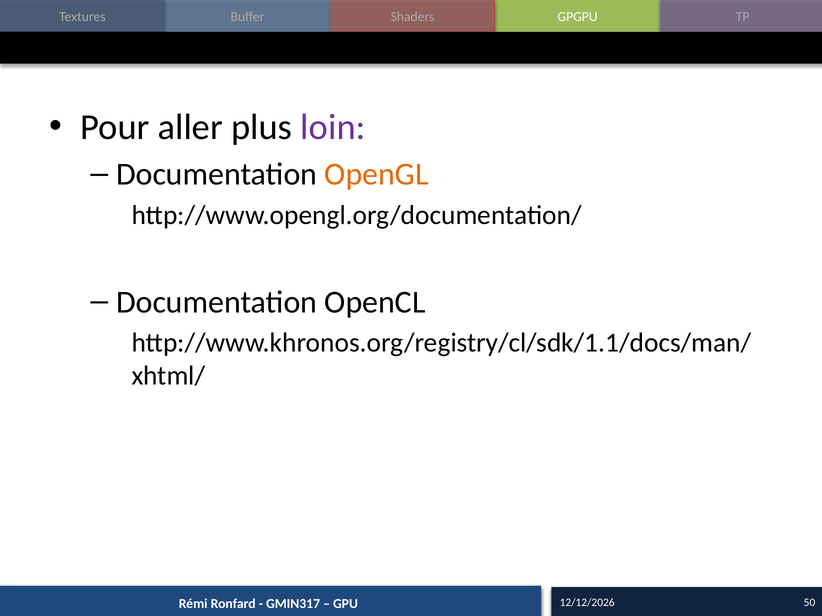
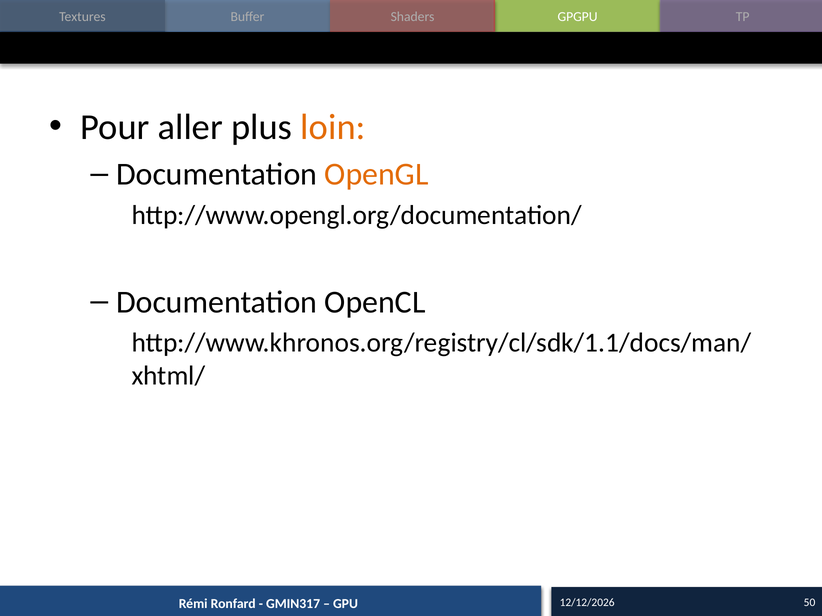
loin colour: purple -> orange (333, 127)
